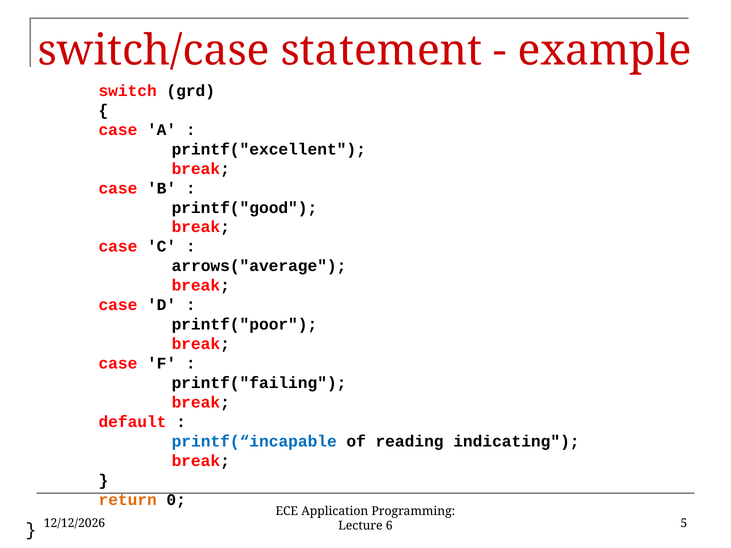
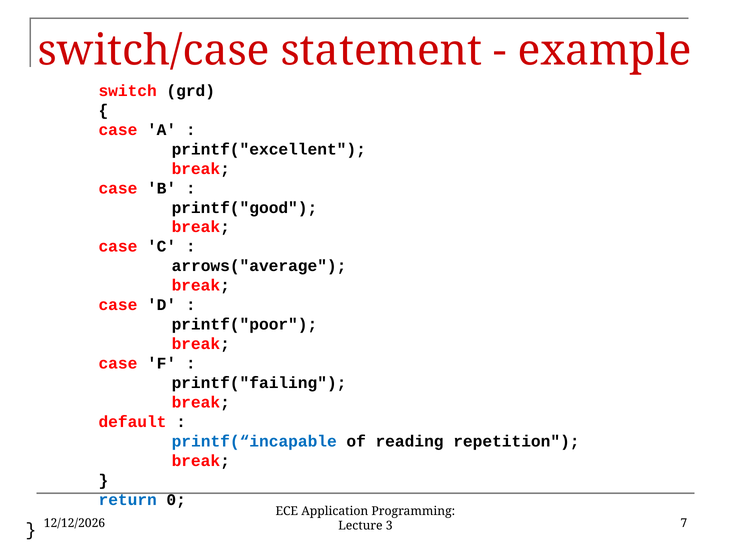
indicating: indicating -> repetition (516, 442)
return colour: orange -> blue (128, 500)
6: 6 -> 3 (389, 526)
5: 5 -> 7 (684, 524)
